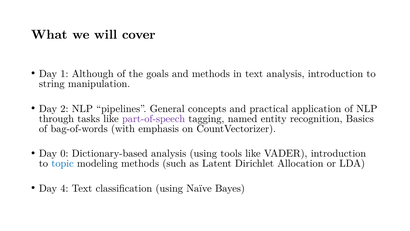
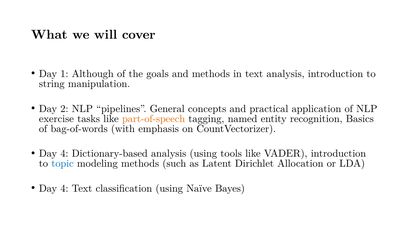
through: through -> exercise (56, 118)
part-of-speech colour: purple -> orange (154, 118)
0: 0 -> 4 (64, 153)
